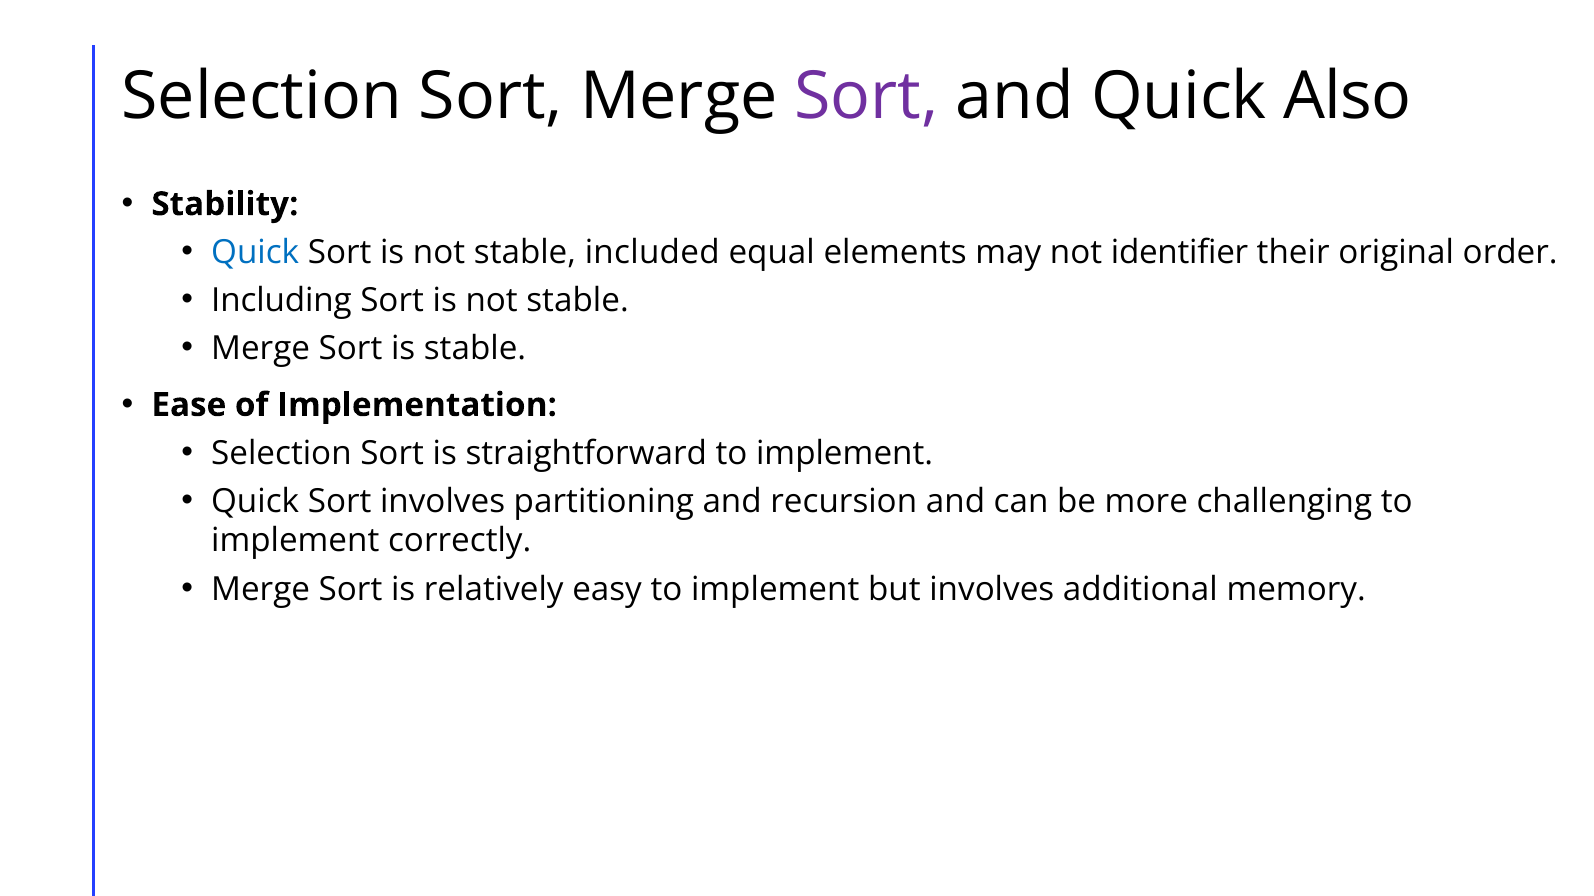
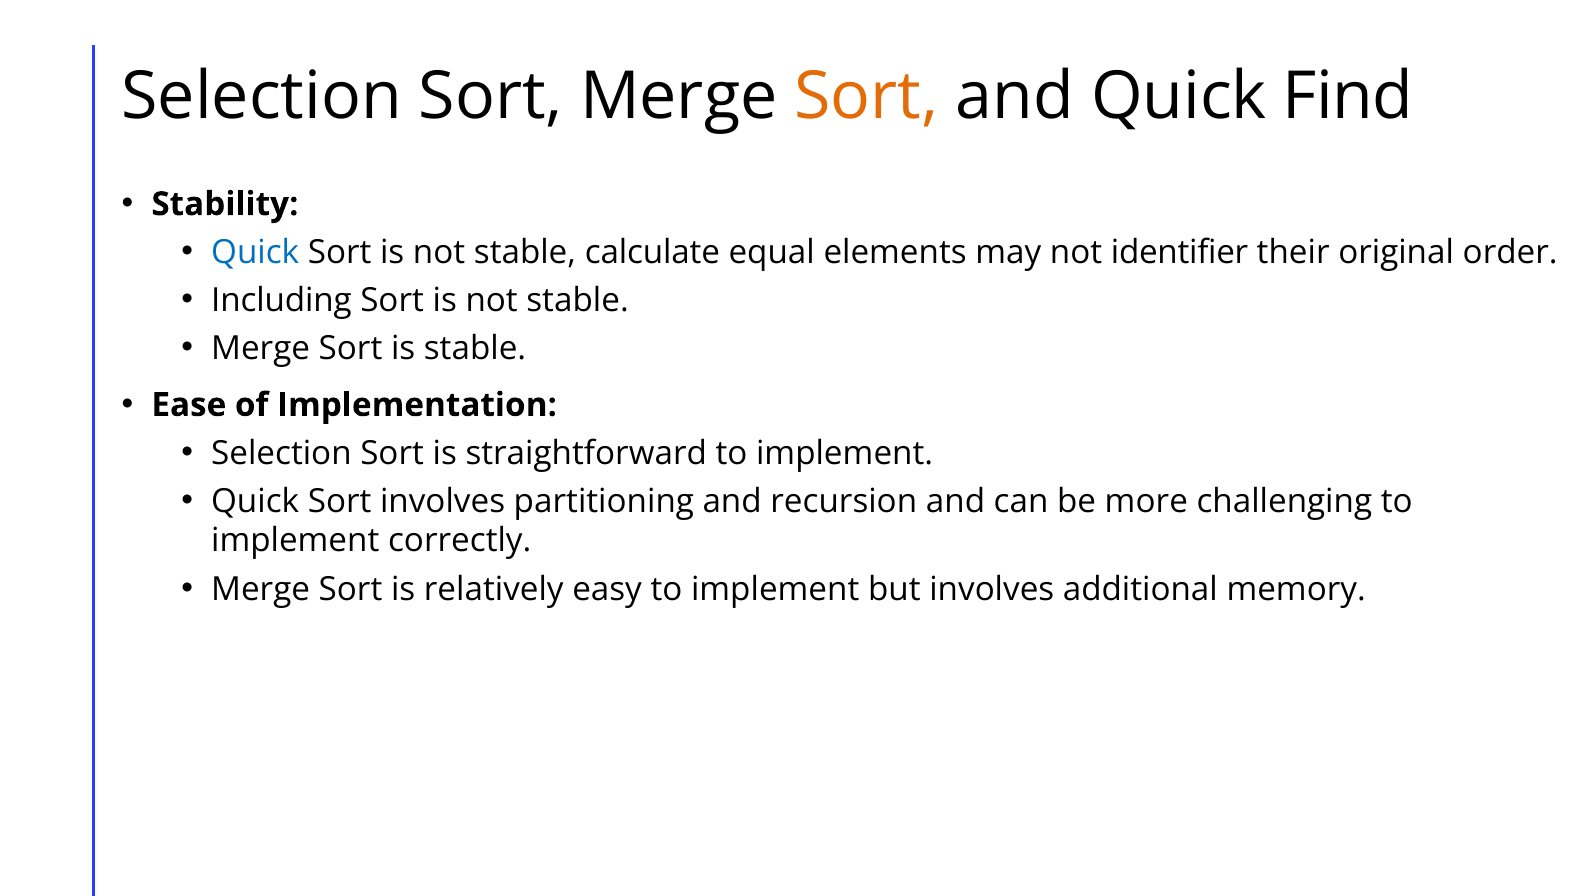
Sort colour: purple -> orange (867, 96)
Also: Also -> Find (1348, 96)
included: included -> calculate (652, 252)
